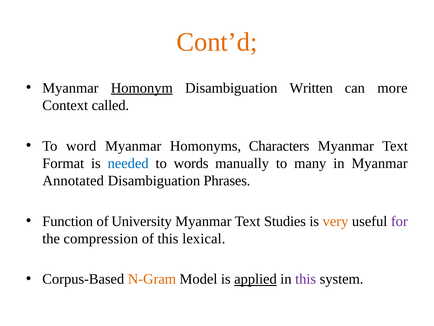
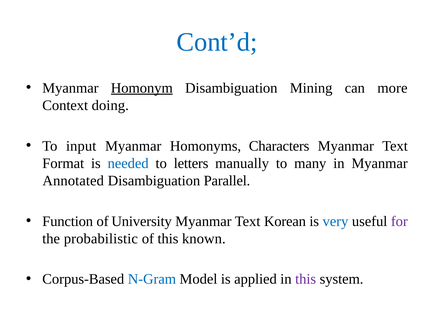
Cont’d colour: orange -> blue (217, 42)
Written: Written -> Mining (311, 88)
called: called -> doing (110, 105)
word: word -> input (81, 146)
words: words -> letters (191, 163)
Phrases: Phrases -> Parallel (227, 180)
Studies: Studies -> Korean (285, 221)
very colour: orange -> blue (336, 221)
compression: compression -> probabilistic (101, 238)
lexical: lexical -> known (204, 238)
N-Gram colour: orange -> blue (152, 279)
applied underline: present -> none (255, 279)
